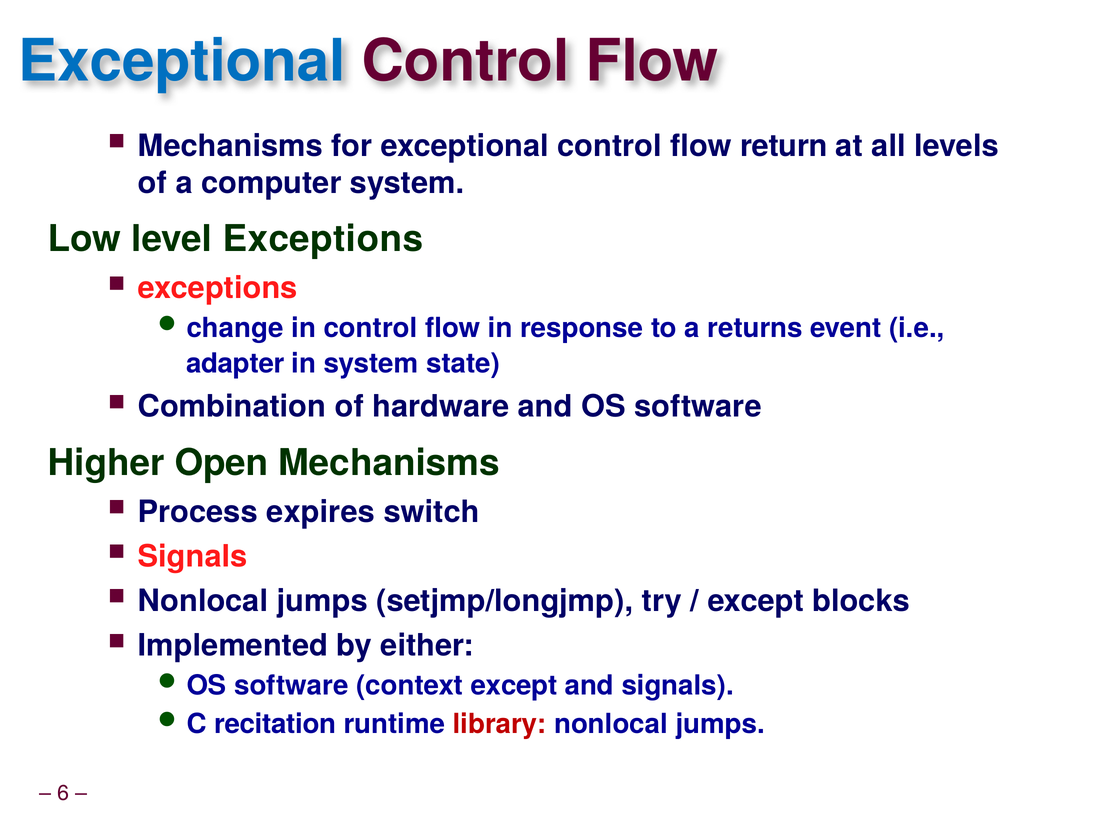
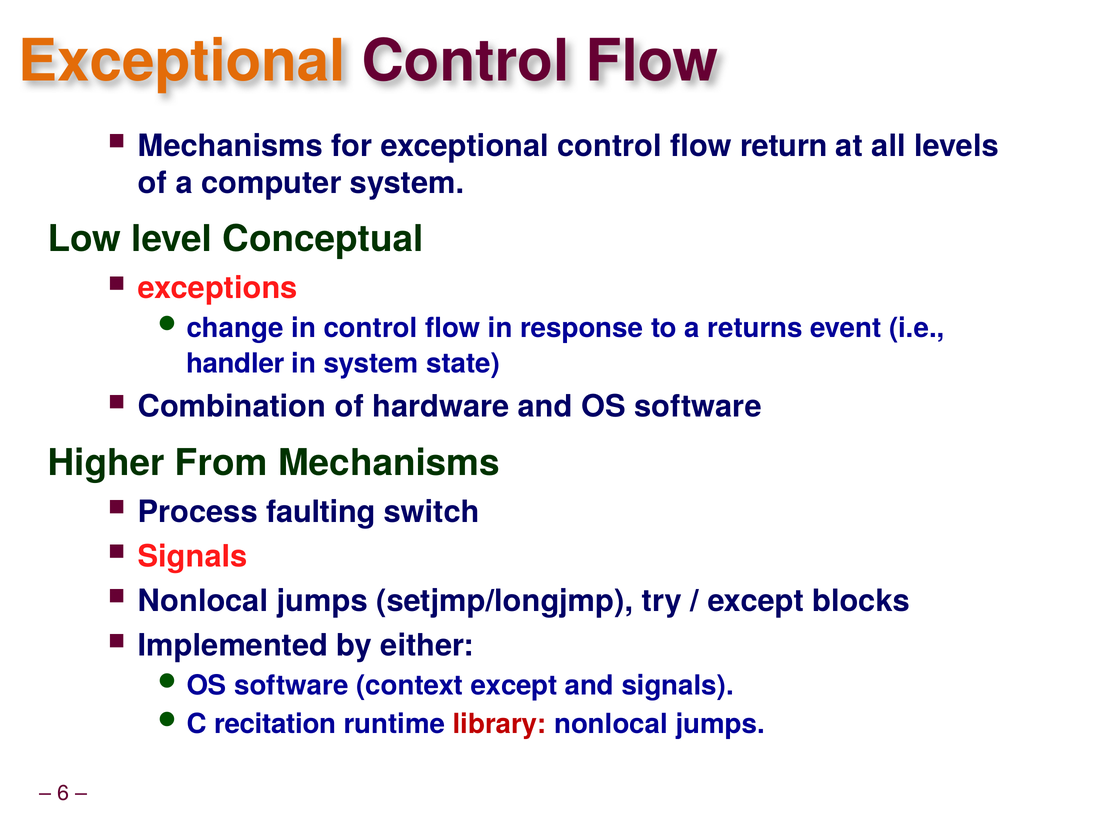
Exceptional colour: blue -> orange (182, 61)
level Exceptions: Exceptions -> Conceptual (323, 239)
adapter: adapter -> handler (235, 364)
Open: Open -> From (221, 463)
expires: expires -> faulting (321, 512)
